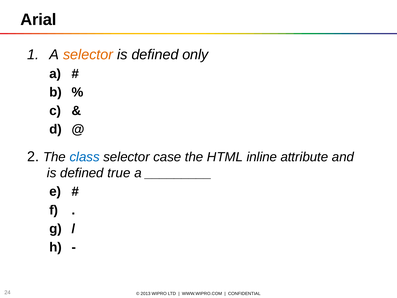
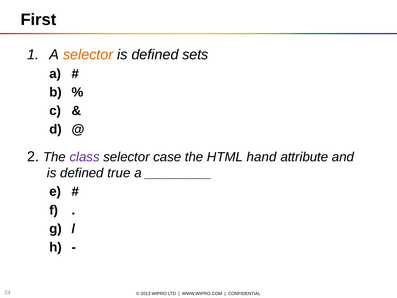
Arial: Arial -> First (38, 20)
only: only -> sets (195, 55)
class colour: blue -> purple (85, 157)
inline: inline -> hand (262, 157)
